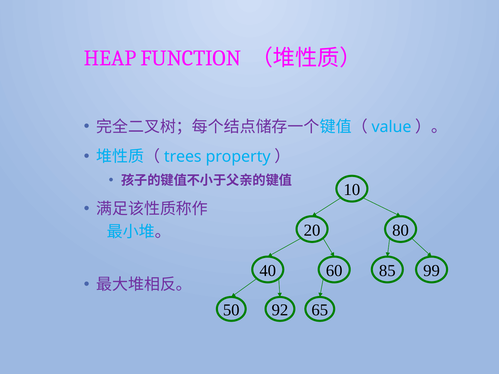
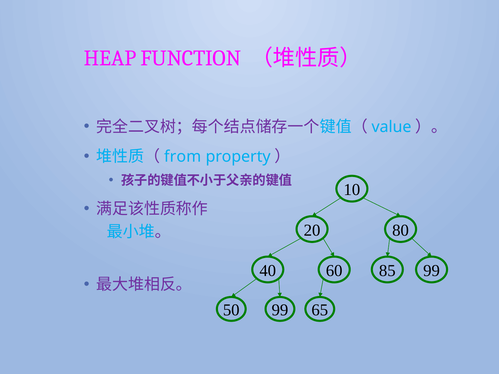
trees: trees -> from (183, 157)
50 92: 92 -> 99 (280, 310)
